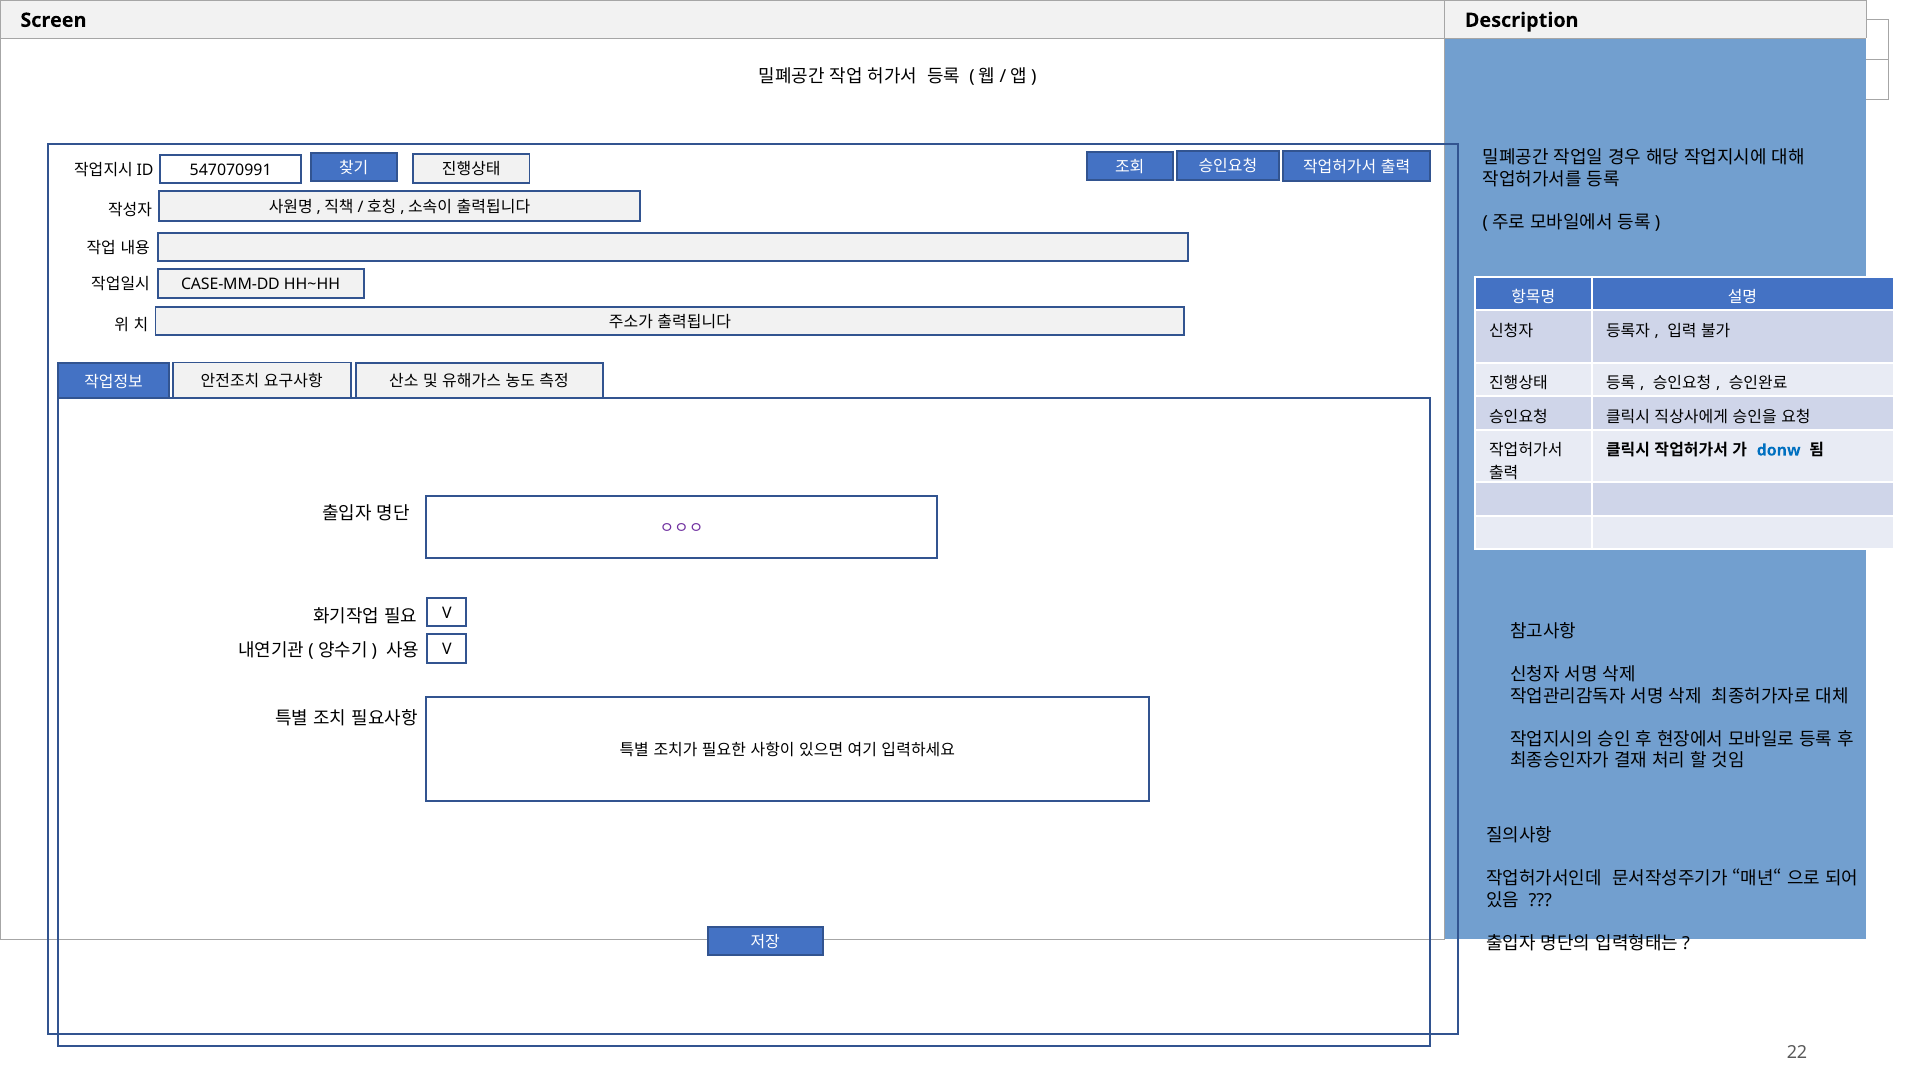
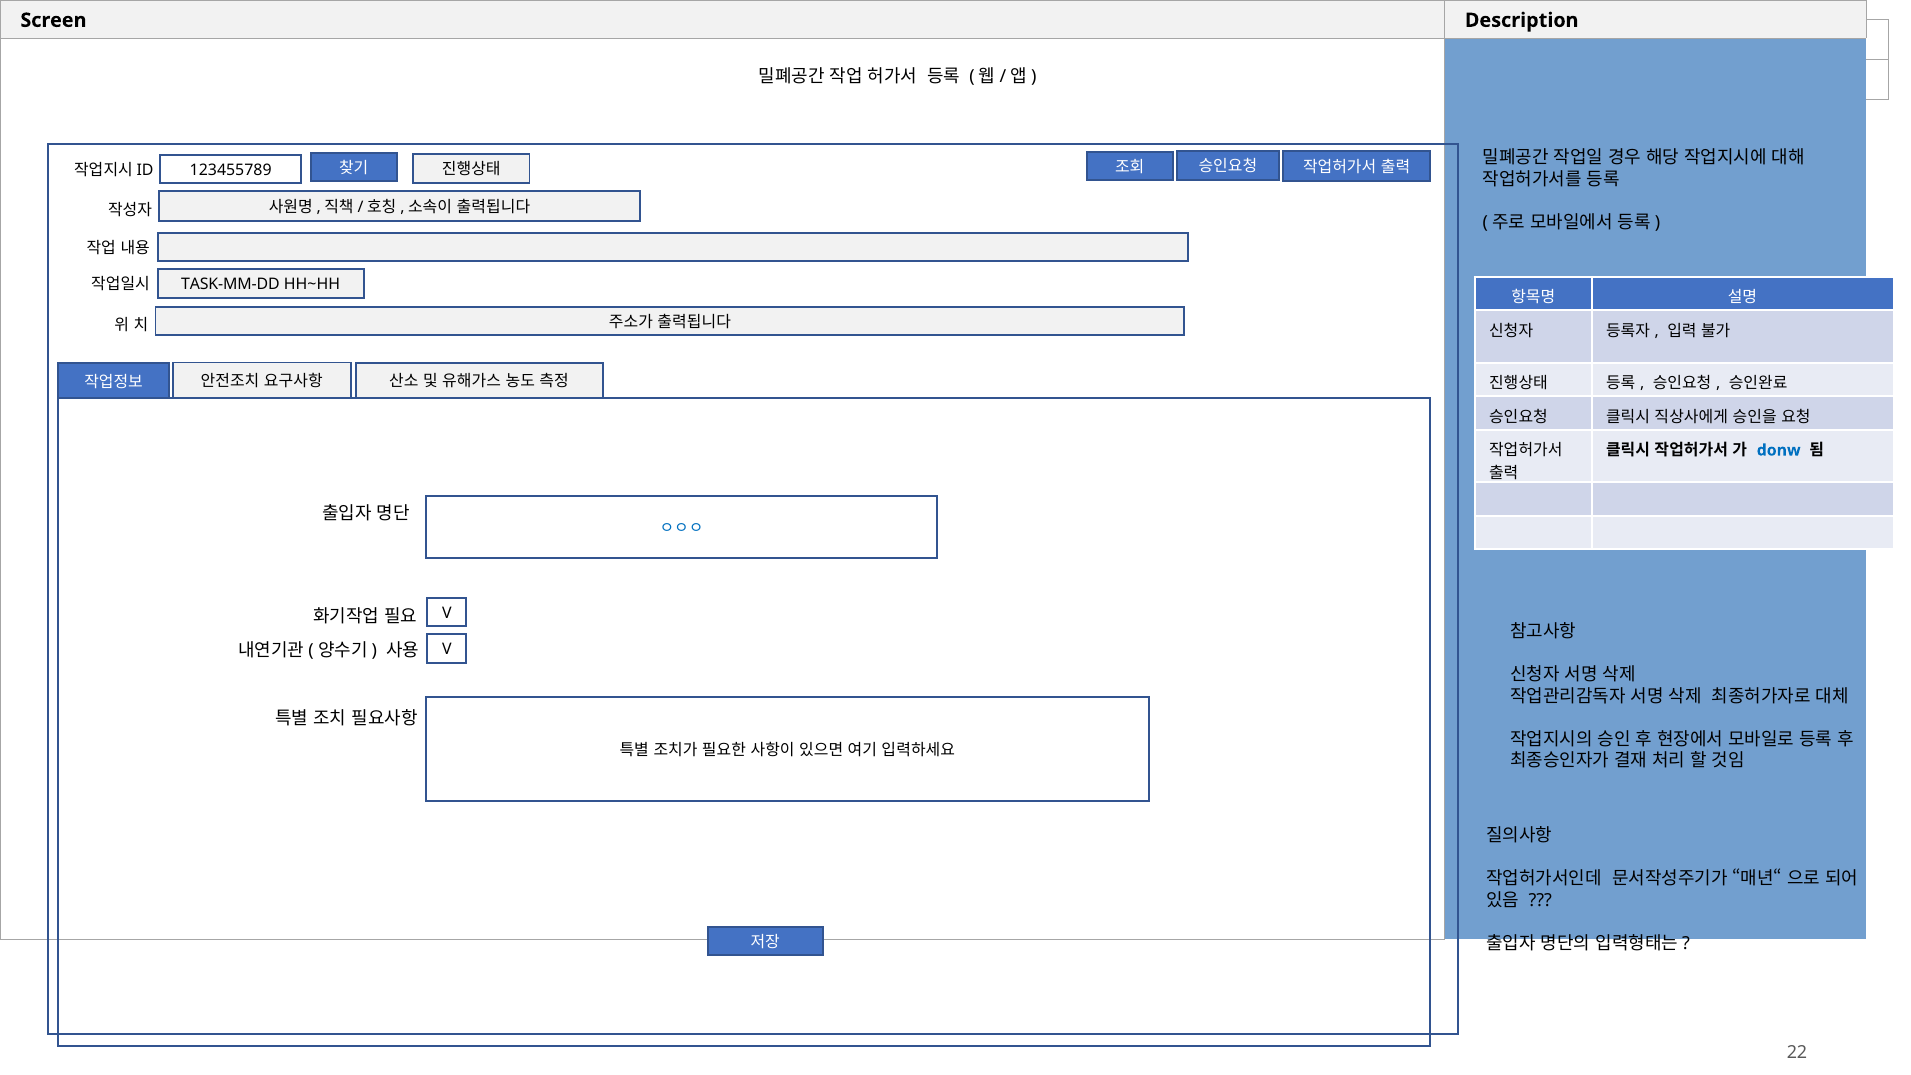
547070991: 547070991 -> 123455789 (231, 170)
CASE-MM-DD: CASE-MM-DD -> TASK-MM-DD (230, 285)
ㅇㅇㅇ colour: purple -> blue (681, 528)
